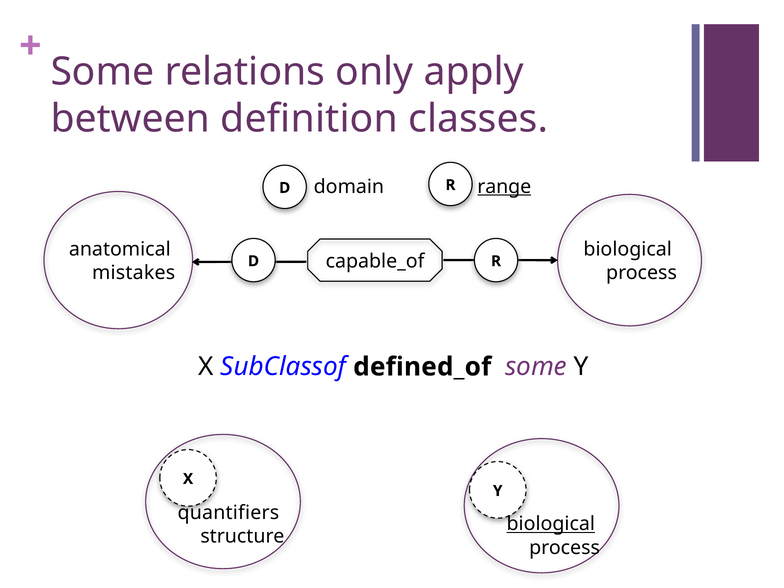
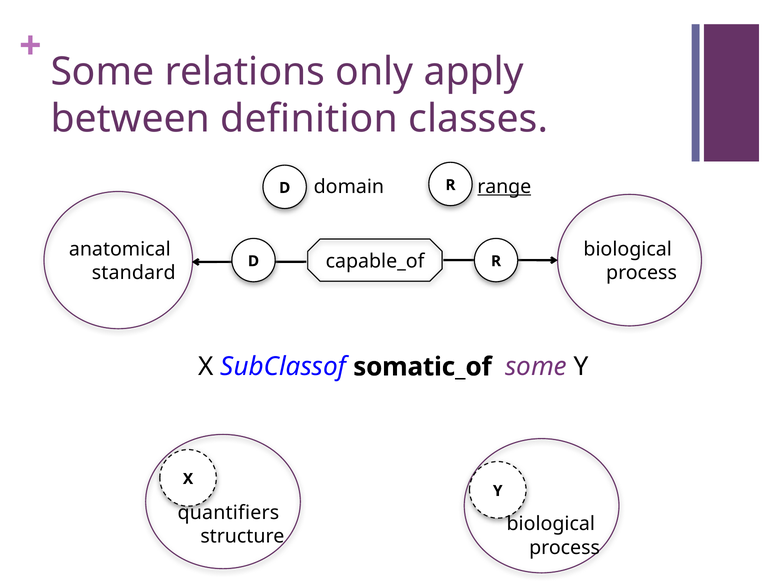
mistakes: mistakes -> standard (134, 273)
defined_of: defined_of -> somatic_of (422, 367)
biological underline: present -> none (551, 524)
